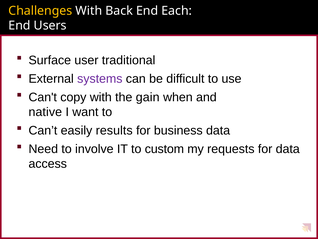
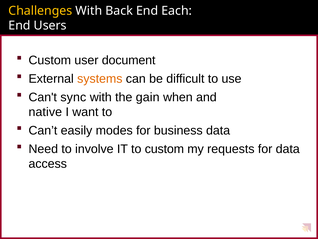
Surface: Surface -> Custom (50, 60)
traditional: traditional -> document (129, 60)
systems colour: purple -> orange (100, 79)
copy: copy -> sync (73, 97)
results: results -> modes (114, 130)
